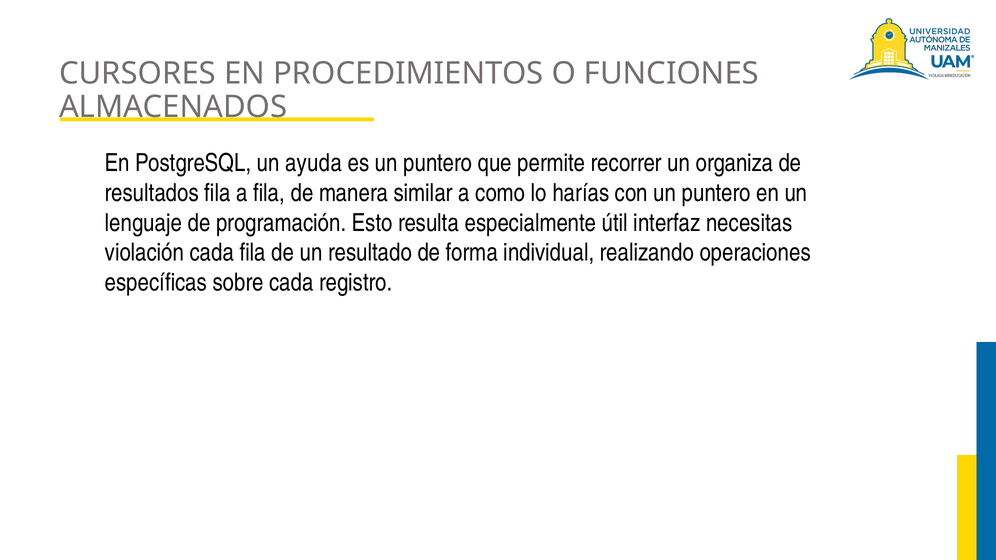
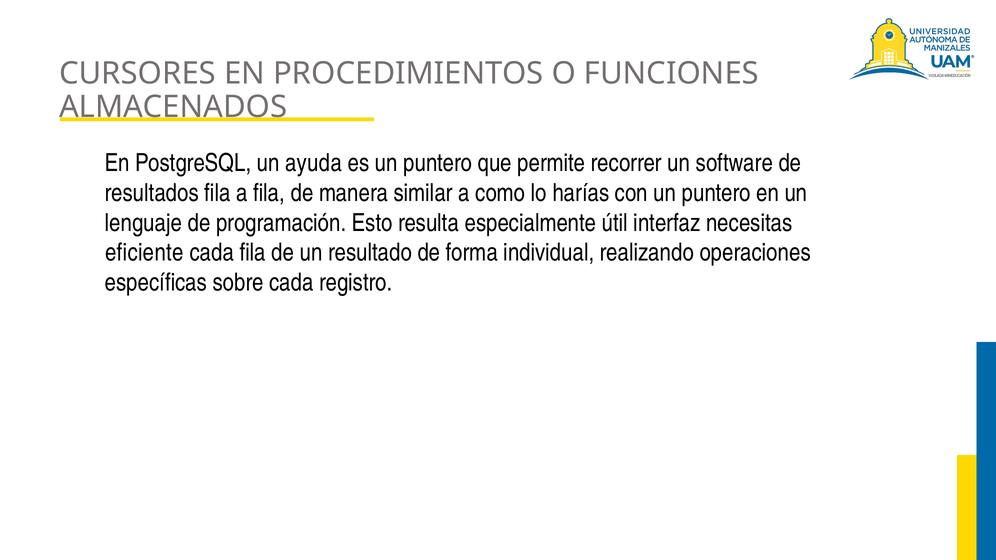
organiza: organiza -> software (734, 163)
violación: violación -> eficiente (144, 253)
